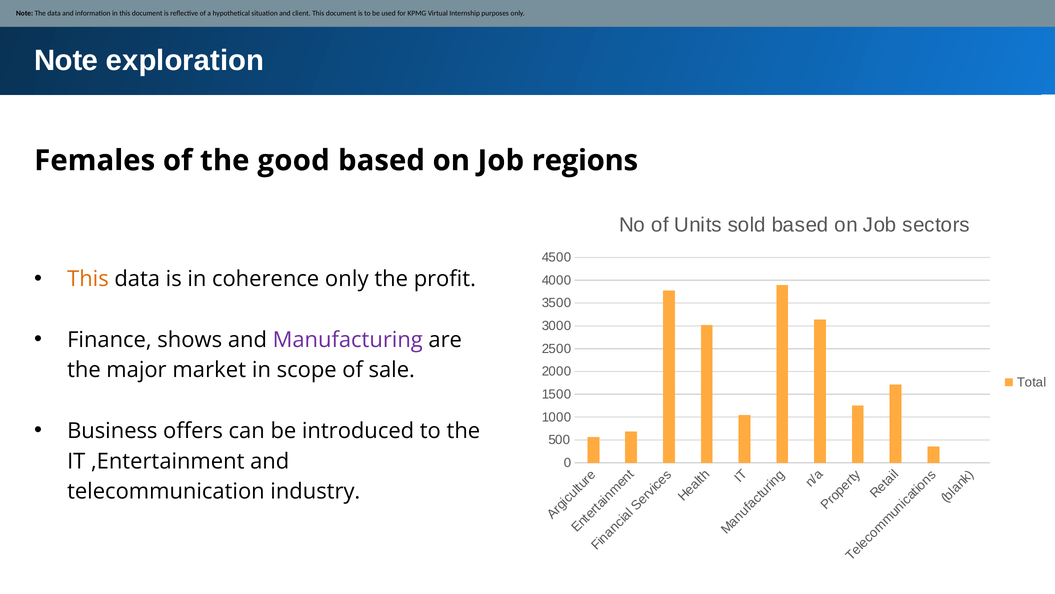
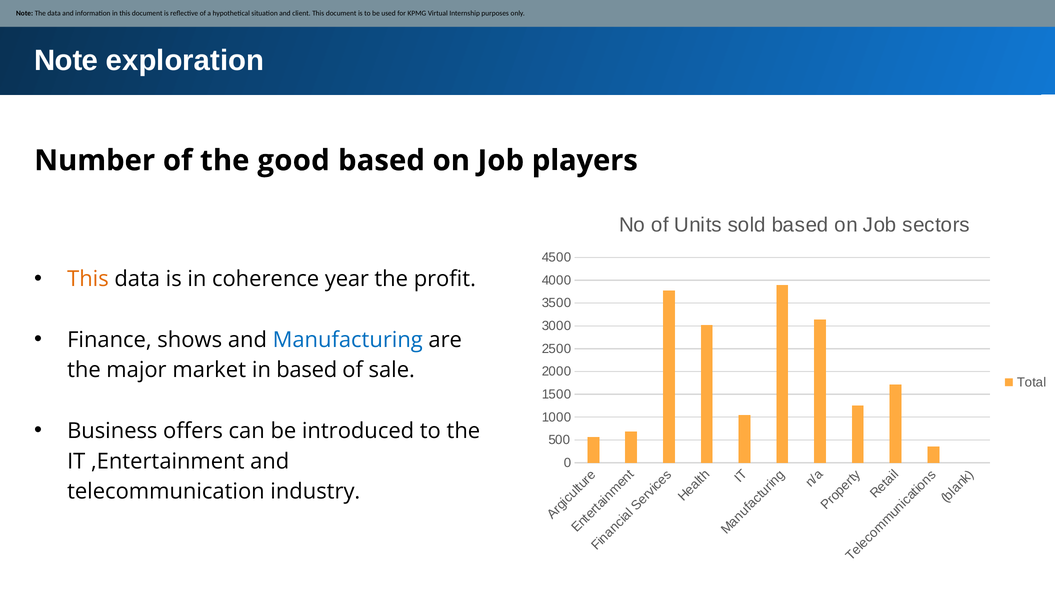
Females: Females -> Number (95, 160)
regions: regions -> players (585, 160)
coherence only: only -> year (347, 279)
Manufacturing colour: purple -> blue (348, 340)
in scope: scope -> based (307, 370)
